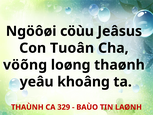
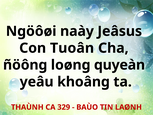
cöùu: cöùu -> naày (77, 31)
vöõng: vöõng -> ñöông (25, 65)
thaønh: thaønh -> quyeàn (120, 65)
